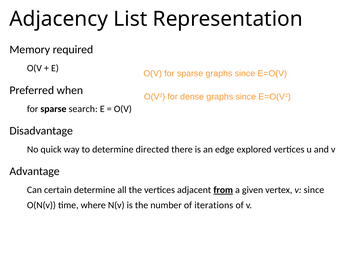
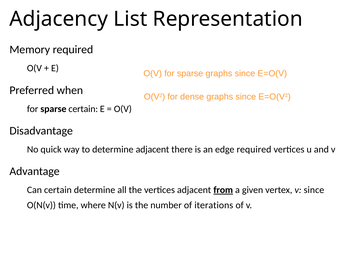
sparse search: search -> certain (83, 109)
determine directed: directed -> adjacent (152, 150)
edge explored: explored -> required (254, 150)
